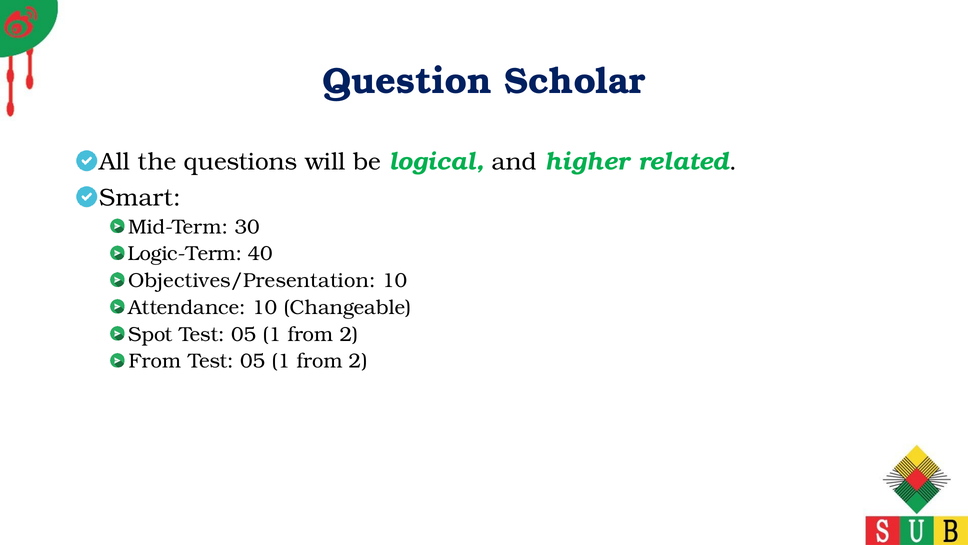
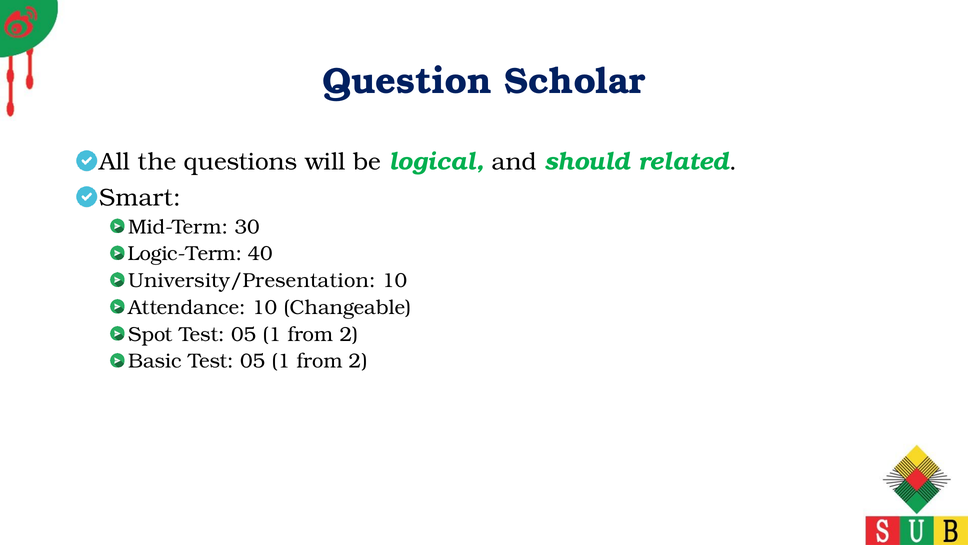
higher: higher -> should (587, 162)
Objectives/Presentation: Objectives/Presentation -> University/Presentation (252, 280)
From: From -> Basic (155, 361)
